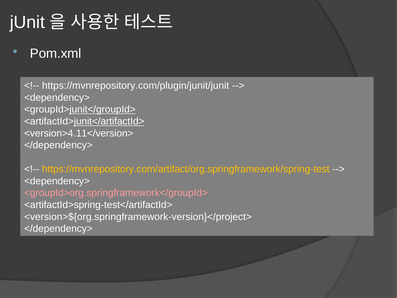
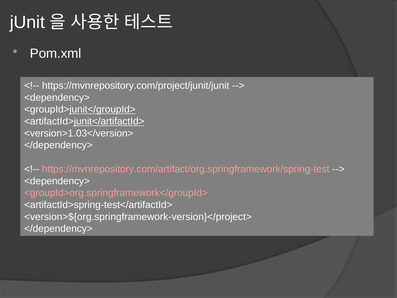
https://mvnrepository.com/plugin/junit/junit: https://mvnrepository.com/plugin/junit/junit -> https://mvnrepository.com/project/junit/junit (136, 86)
<version>4.11</version>: <version>4.11</version> -> <version>1.03</version> (79, 133)
https://mvnrepository.com/artifact/org.springframework/spring-test colour: yellow -> pink (186, 169)
